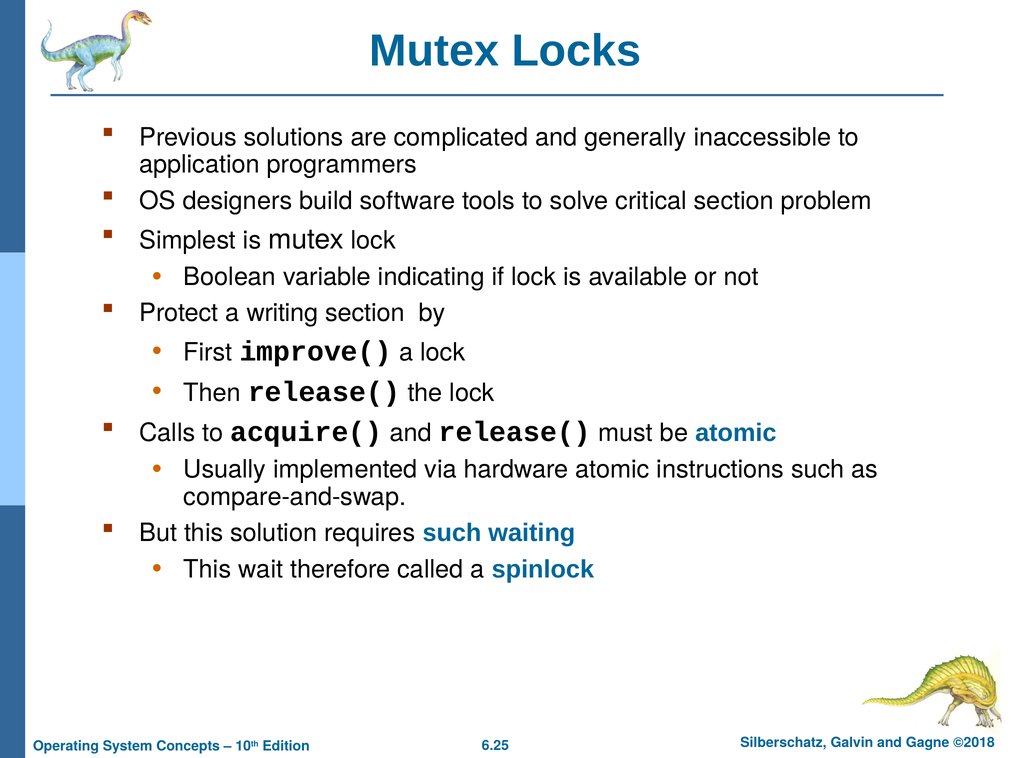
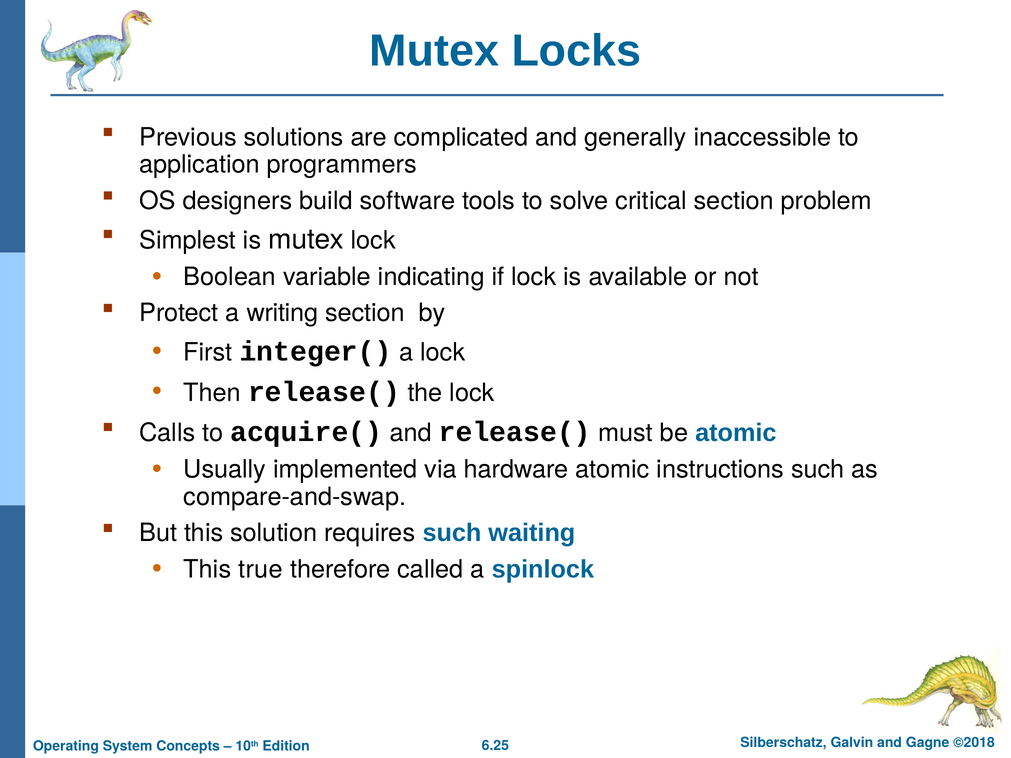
improve(: improve( -> integer( (316, 352)
wait: wait -> true (261, 569)
